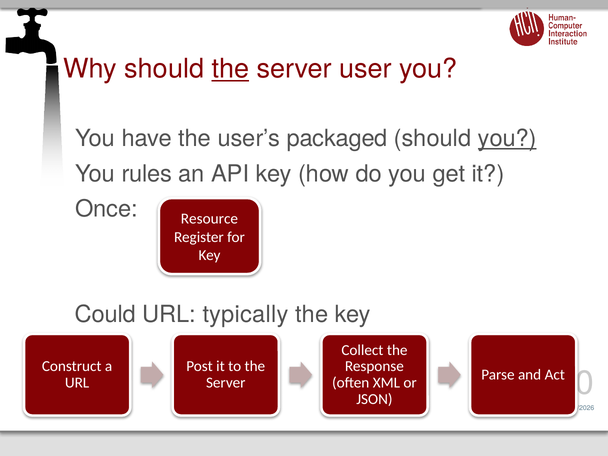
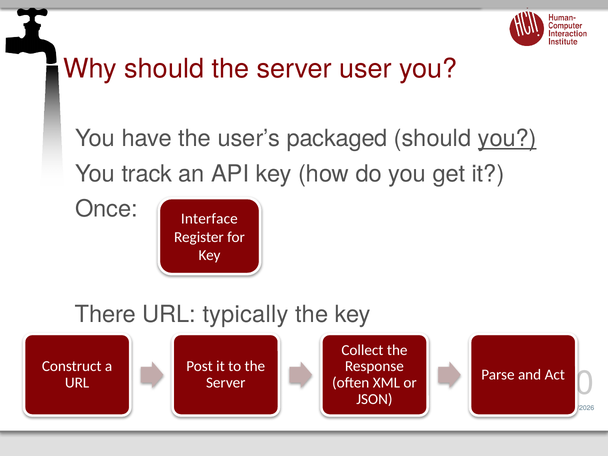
the underline: present -> none (230, 69)
rules: rules -> track (147, 174)
Resource: Resource -> Interface (209, 219)
Could: Could -> There (105, 314)
